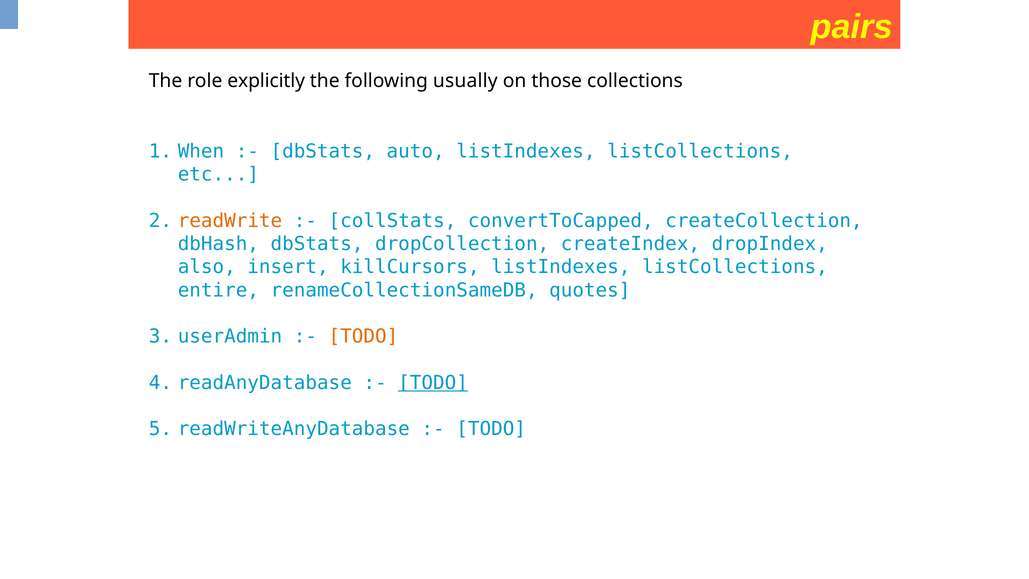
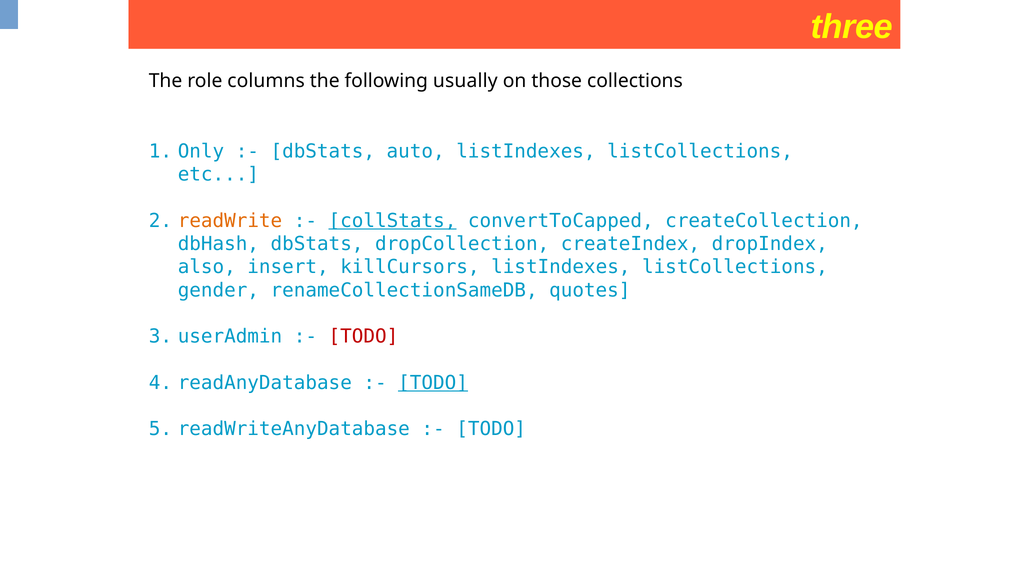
pairs: pairs -> three (852, 27)
explicitly: explicitly -> columns (266, 81)
When: When -> Only (201, 151)
collStats underline: none -> present (392, 221)
entire: entire -> gender (218, 290)
TODO colour: orange -> red (363, 336)
